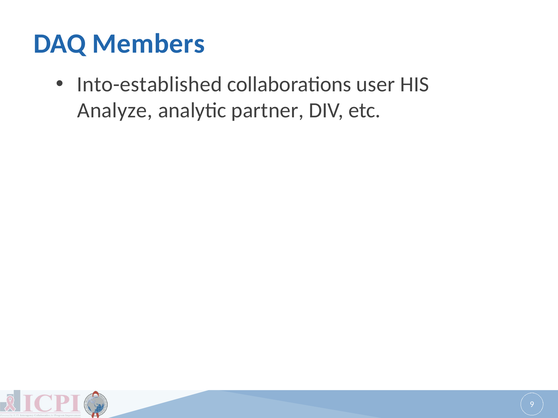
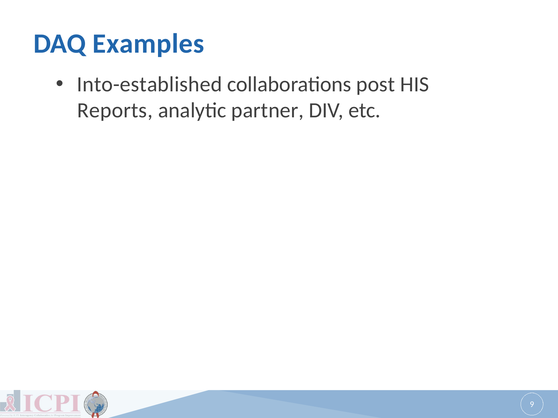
Members: Members -> Examples (149, 44)
user: user -> post (376, 84)
Analyze: Analyze -> Reports (115, 111)
